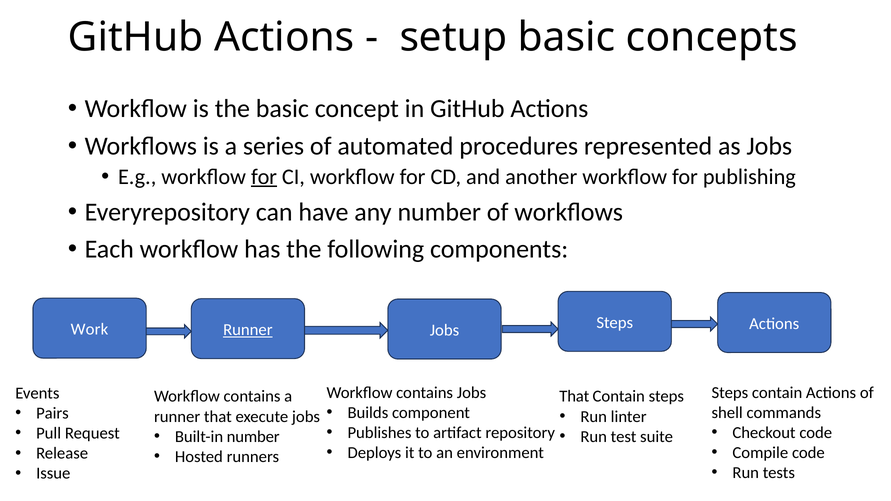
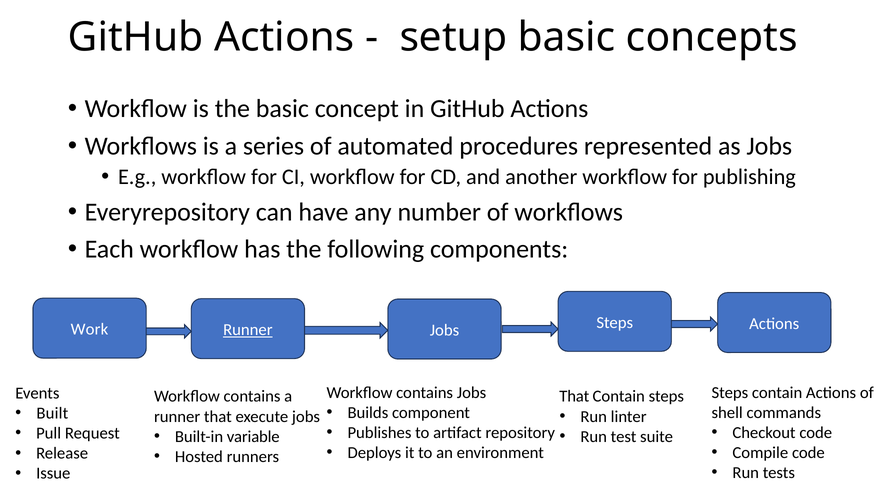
for underline: present -> none (264, 177)
Pairs: Pairs -> Built (52, 413)
Built-in number: number -> variable (253, 437)
